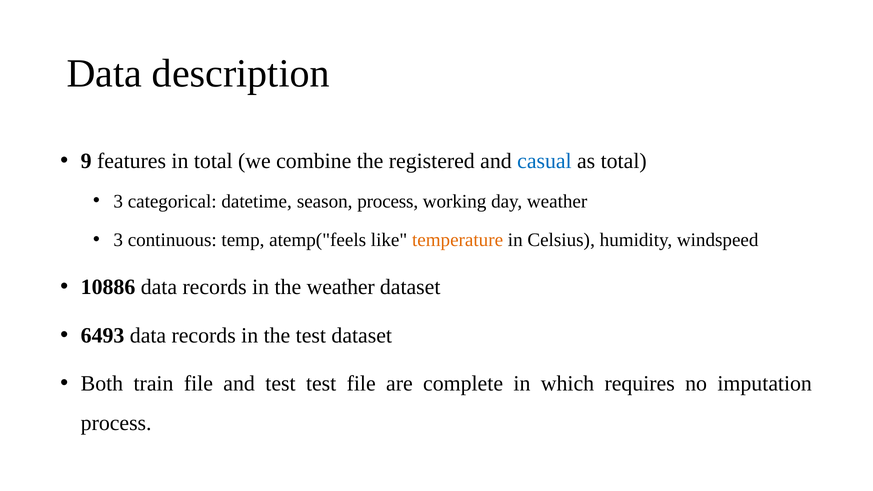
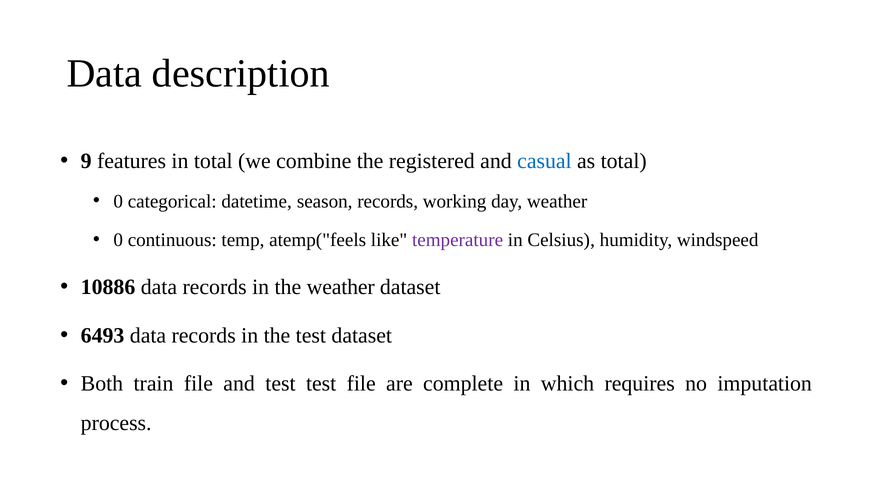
3: 3 -> 0 (118, 201)
season process: process -> records (388, 201)
3: 3 -> 0 (118, 240)
temperature colour: orange -> purple (458, 240)
